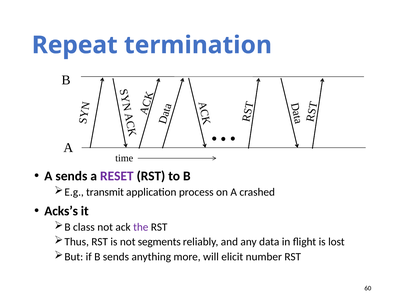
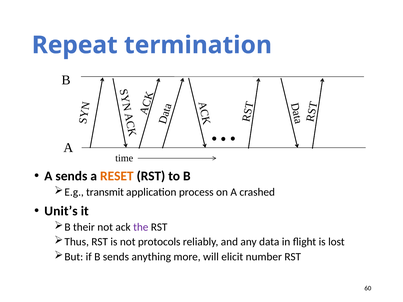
RESET colour: purple -> orange (117, 176)
Acks’s: Acks’s -> Unit’s (61, 211)
class: class -> their (84, 227)
segments: segments -> protocols (159, 242)
